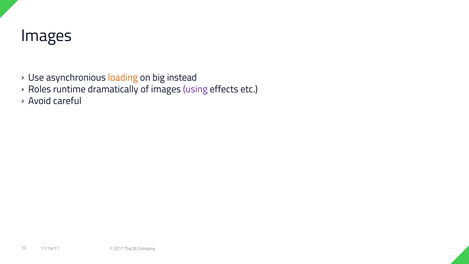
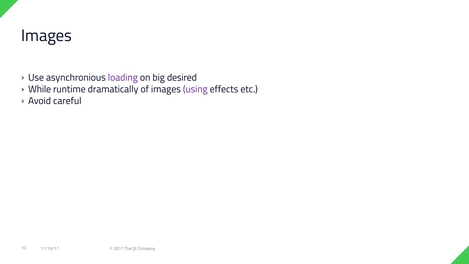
loading colour: orange -> purple (123, 78)
instead: instead -> desired (182, 78)
Roles: Roles -> While (40, 89)
